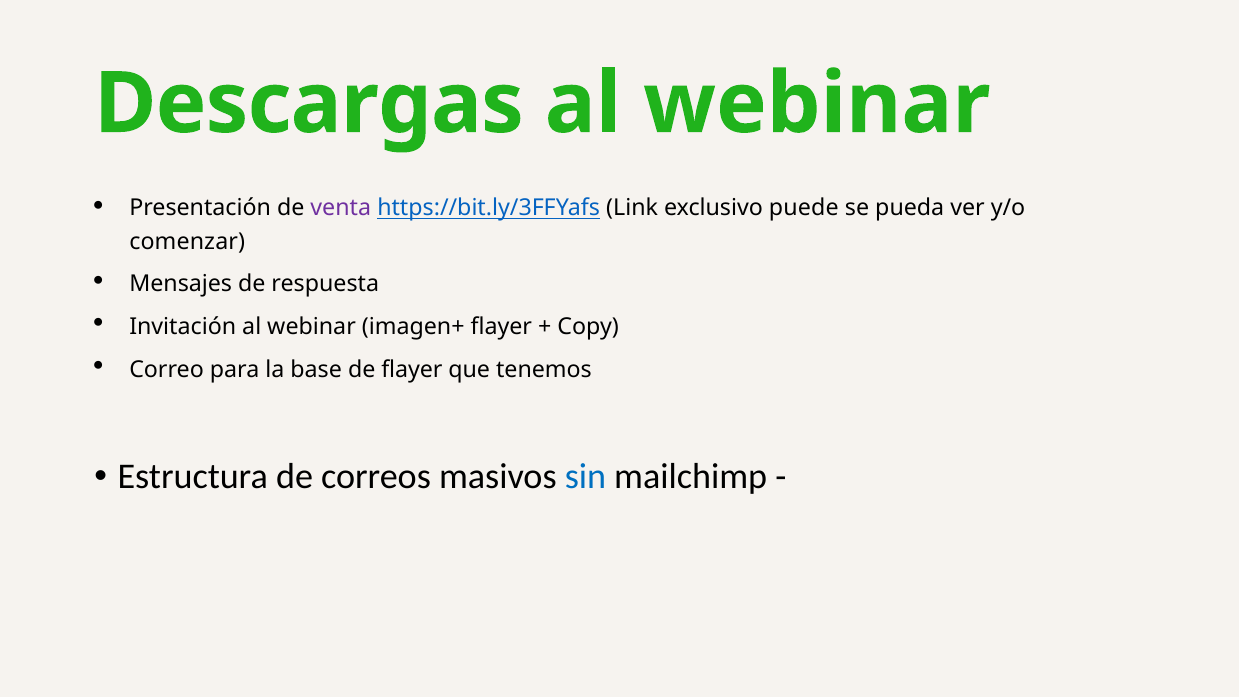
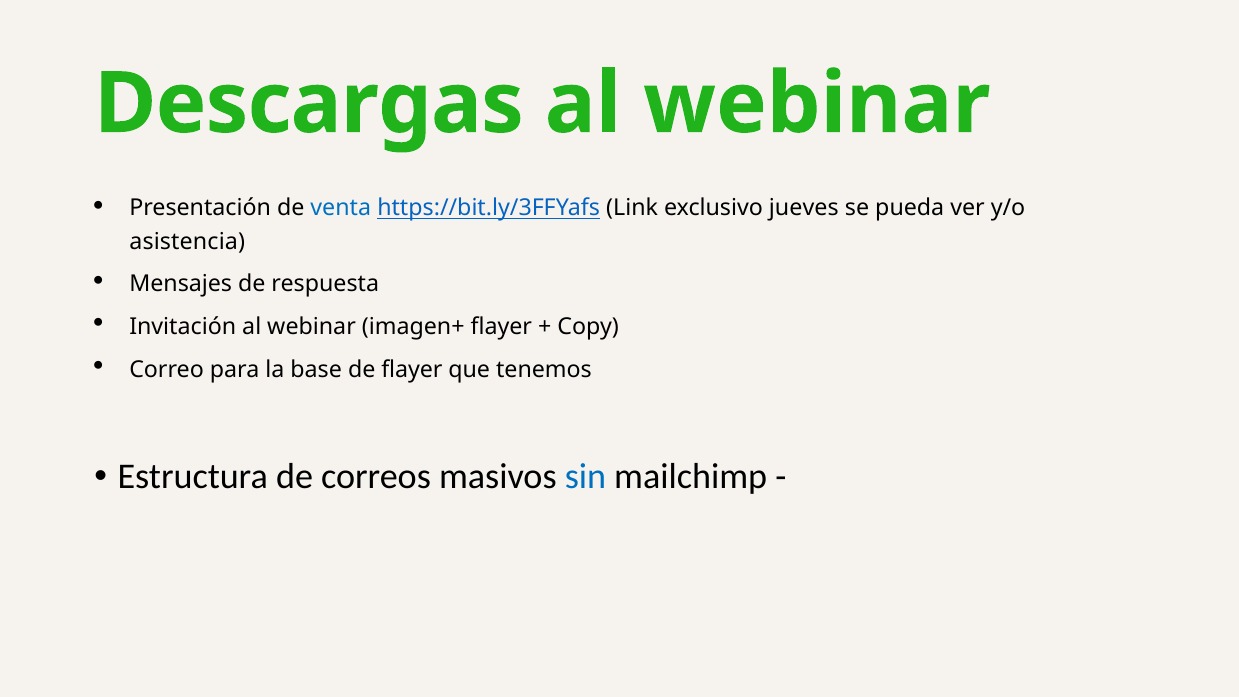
venta colour: purple -> blue (341, 208)
puede: puede -> jueves (804, 208)
comenzar: comenzar -> asistencia (187, 241)
